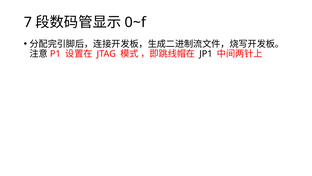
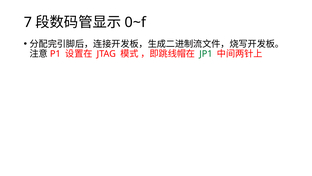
JP1 colour: black -> green (206, 54)
